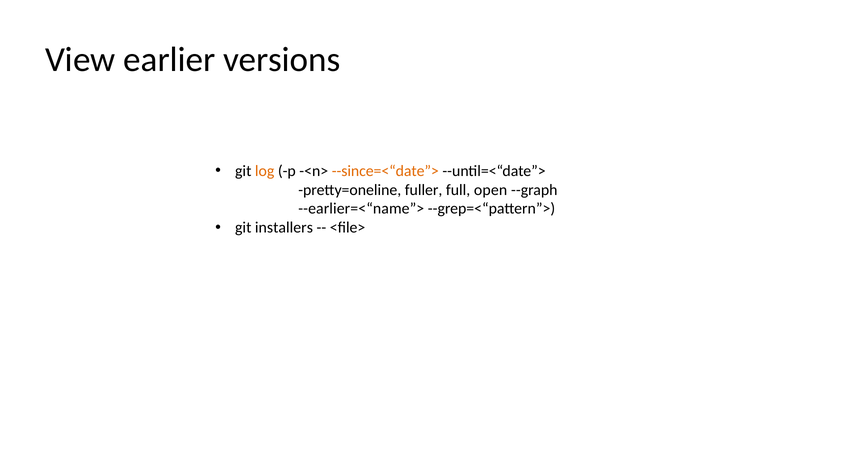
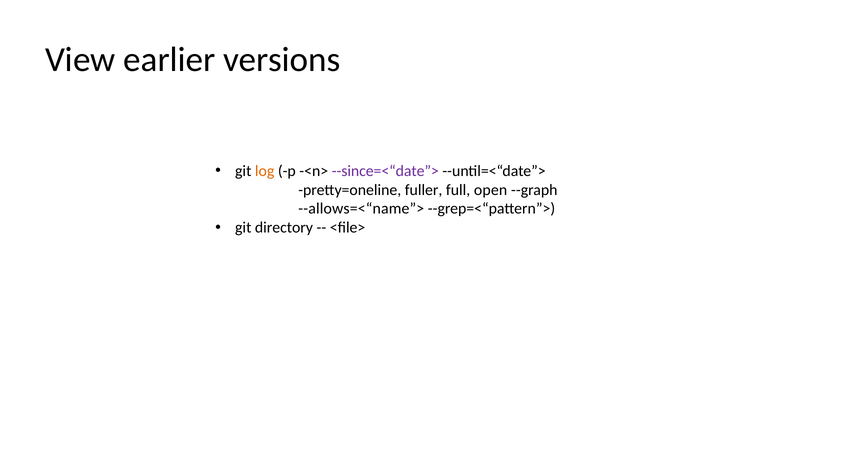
--since=<“date”> colour: orange -> purple (385, 171)
--earlier=<“name”>: --earlier=<“name”> -> --allows=<“name”> (361, 209)
installers: installers -> directory (284, 228)
